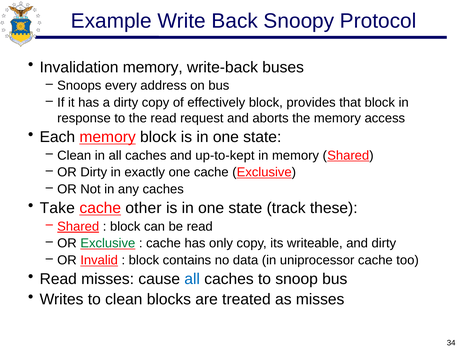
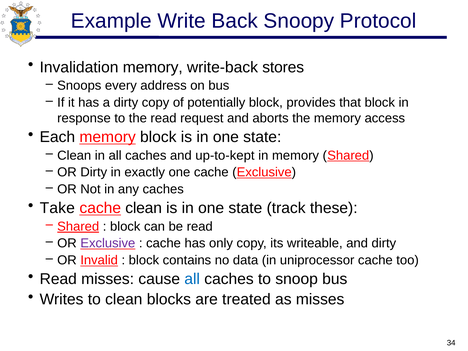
buses: buses -> stores (283, 67)
effectively: effectively -> potentially (216, 103)
cache other: other -> clean (144, 208)
Exclusive colour: green -> purple (108, 243)
